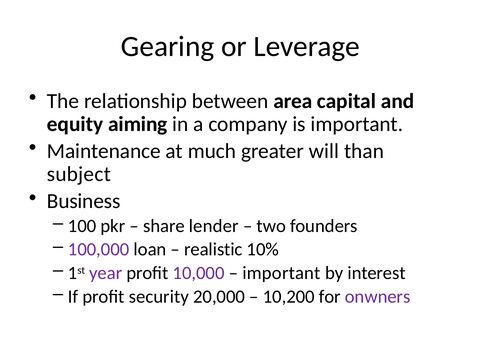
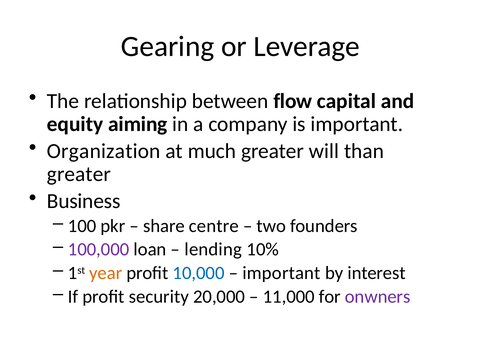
area: area -> flow (293, 101)
Maintenance: Maintenance -> Organization (104, 151)
subject: subject -> greater (79, 174)
lender: lender -> centre (214, 226)
realistic: realistic -> lending (213, 249)
year colour: purple -> orange (106, 273)
10,000 colour: purple -> blue (199, 273)
10,200: 10,200 -> 11,000 (289, 296)
